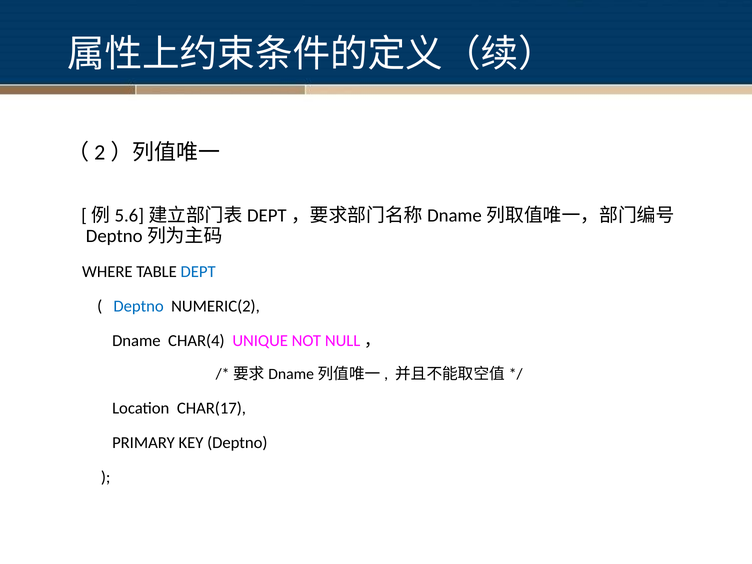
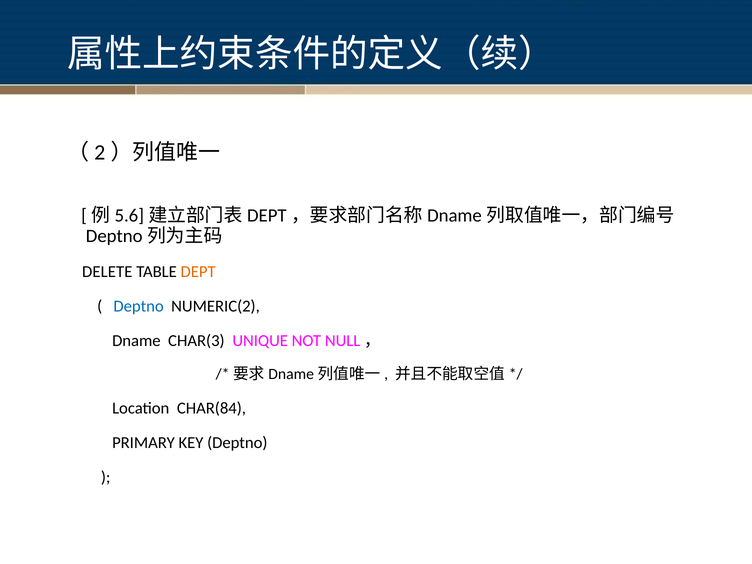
WHERE: WHERE -> DELETE (107, 272)
DEPT colour: blue -> orange (198, 272)
CHAR(4: CHAR(4 -> CHAR(3 (196, 341)
CHAR(17: CHAR(17 -> CHAR(84 (211, 408)
